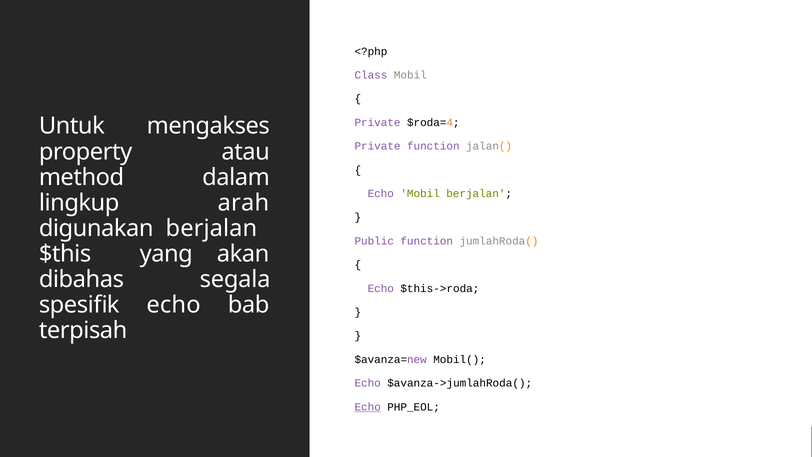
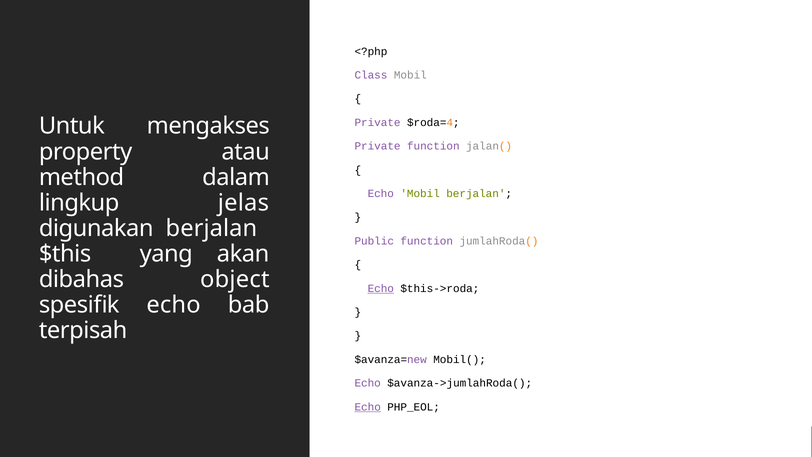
arah: arah -> jelas (243, 203)
segala: segala -> object (235, 279)
Echo underline: none -> present (381, 288)
